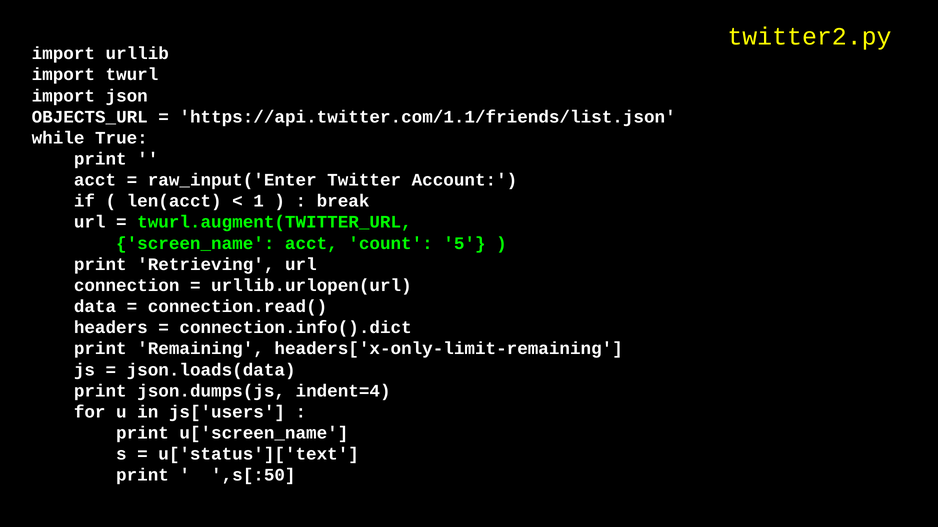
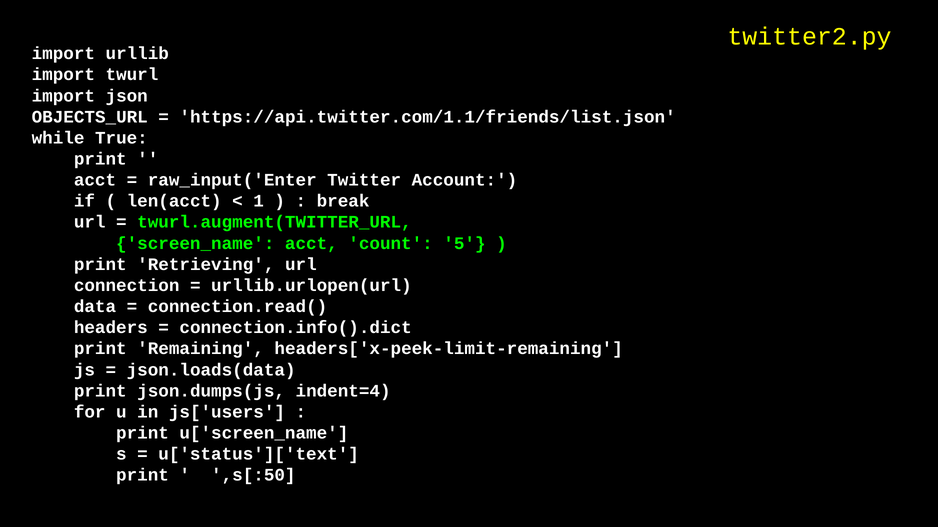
headers['x-only-limit-remaining: headers['x-only-limit-remaining -> headers['x-peek-limit-remaining (449, 349)
